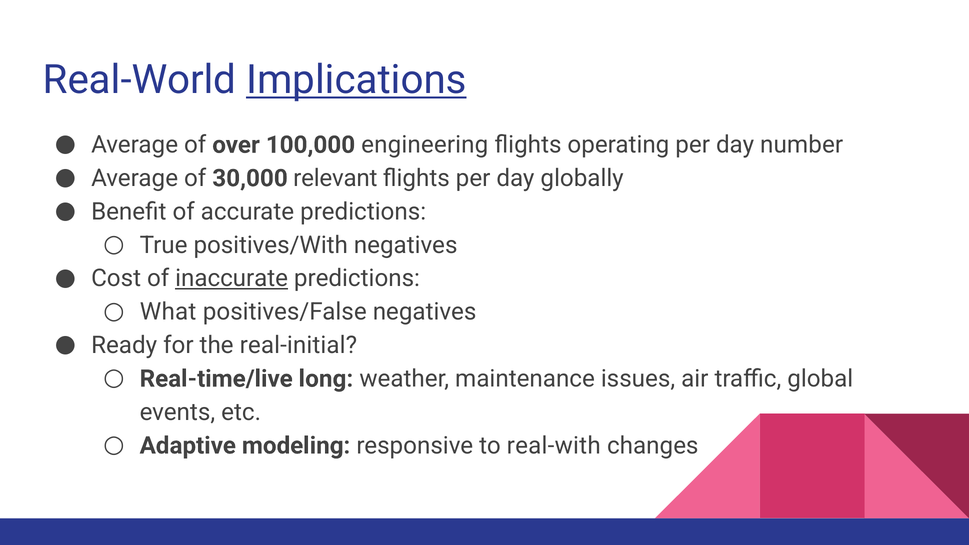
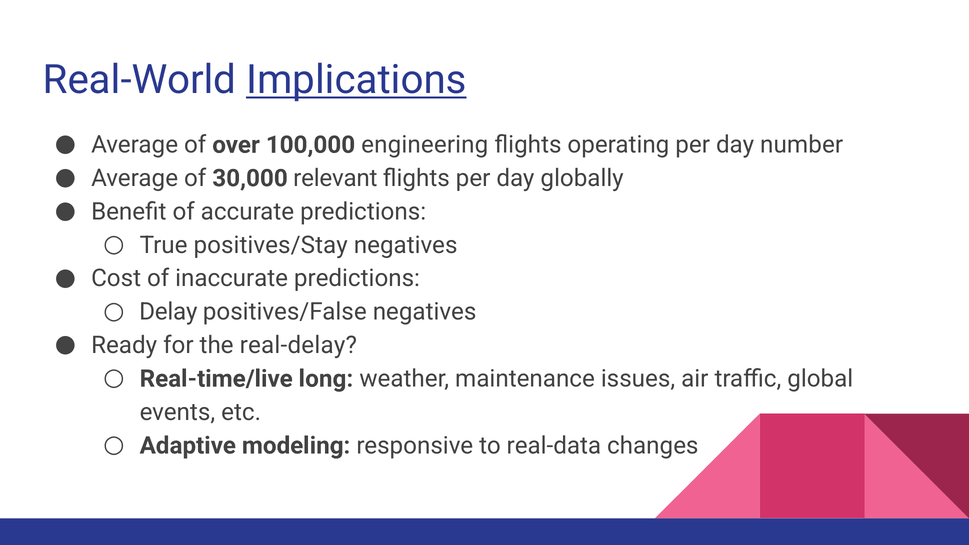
positives/With: positives/With -> positives/Stay (271, 245)
inaccurate underline: present -> none (232, 279)
What: What -> Delay (168, 312)
real-initial: real-initial -> real-delay (298, 345)
real-with: real-with -> real-data (554, 446)
